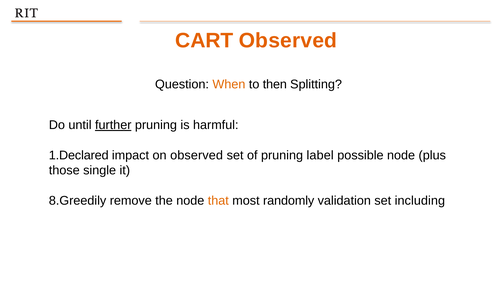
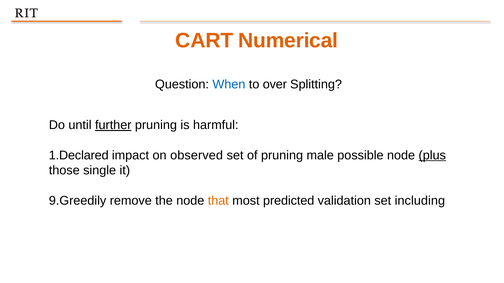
CART Observed: Observed -> Numerical (288, 41)
When colour: orange -> blue (229, 85)
then: then -> over (275, 85)
label: label -> male (320, 156)
plus underline: none -> present (432, 156)
8.Greedily: 8.Greedily -> 9.Greedily (78, 201)
randomly: randomly -> predicted (289, 201)
